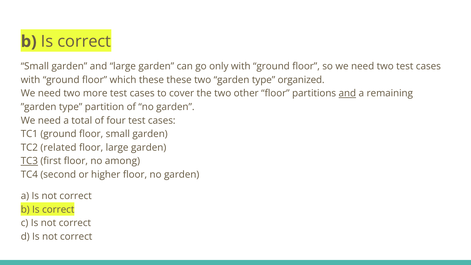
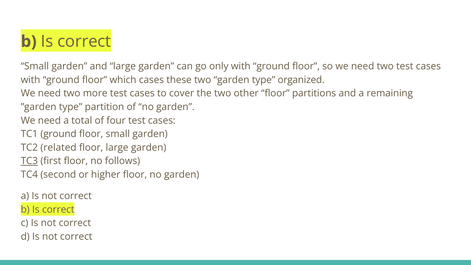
which these: these -> cases (151, 80)
and underline: present -> none (347, 93)
among: among -> follows (122, 161)
